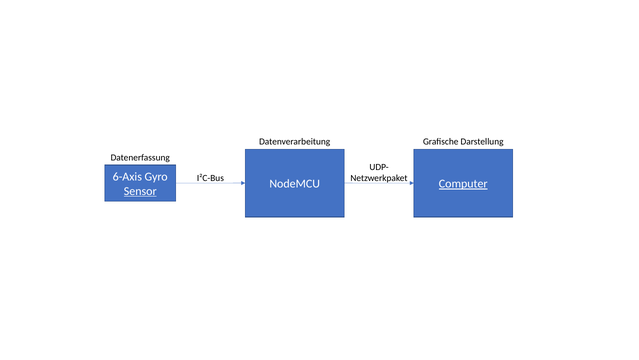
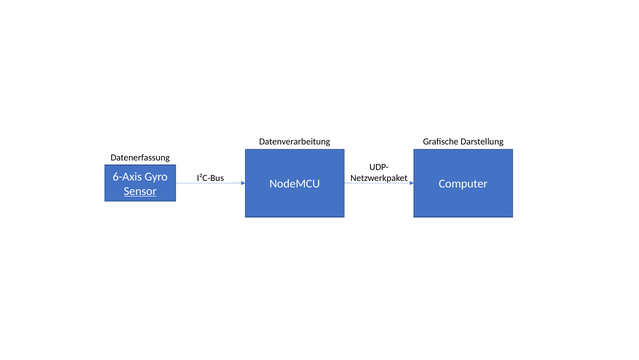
Computer underline: present -> none (463, 184)
